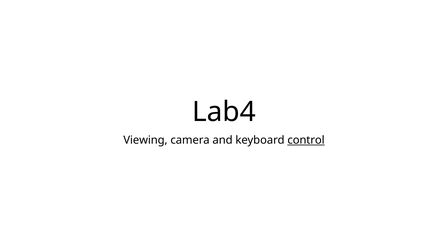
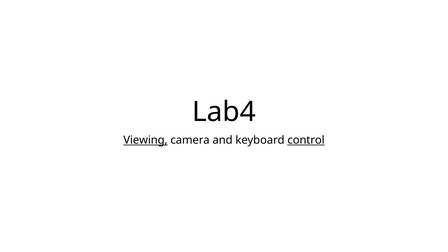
Viewing underline: none -> present (145, 140)
